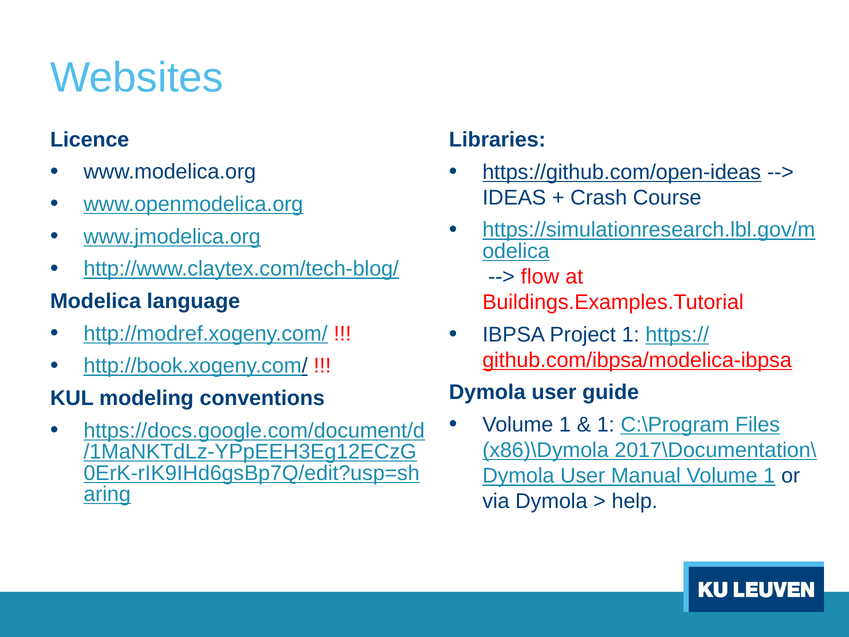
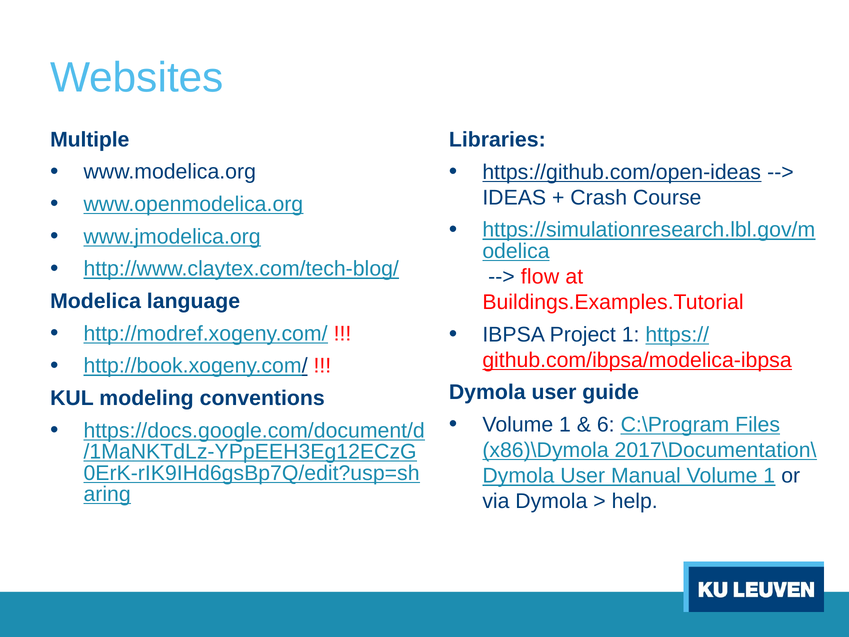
Licence: Licence -> Multiple (90, 140)
1: 1 -> 6 (606, 425)
